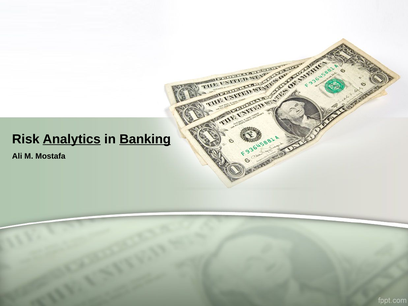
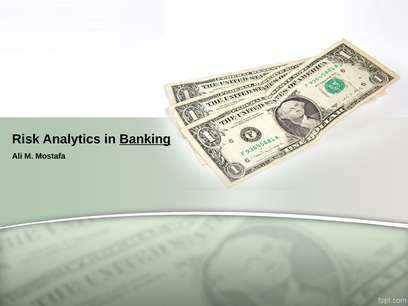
Analytics underline: present -> none (72, 139)
